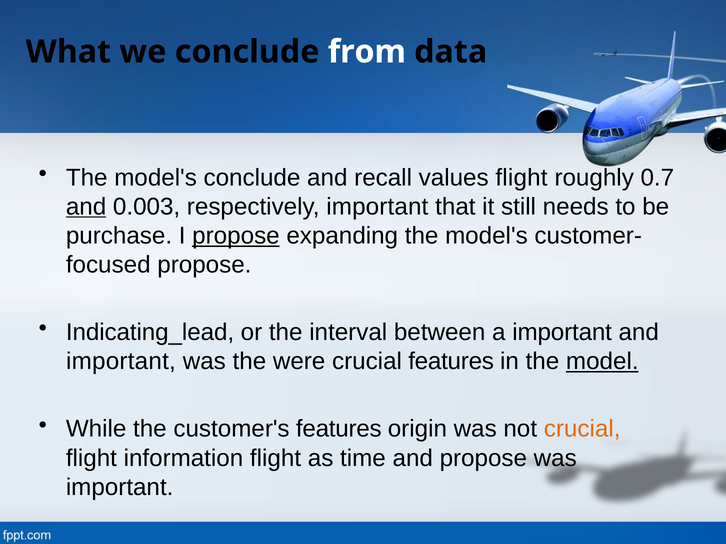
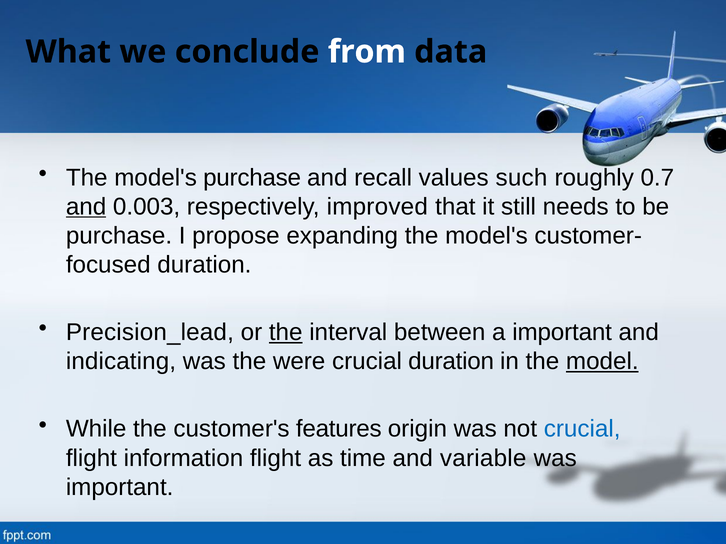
model's conclude: conclude -> purchase (252, 178)
values flight: flight -> such (521, 178)
respectively important: important -> improved (377, 207)
propose underline: present -> none (236, 236)
propose: propose -> duration (204, 265)
Indicating_lead: Indicating_lead -> Precision_lead (150, 333)
the underline: none -> present (286, 333)
important: important -> indicating (121, 362)
crucial features: features -> duration (451, 362)
crucial colour: orange -> blue (582, 429)
and propose: propose -> variable (483, 458)
